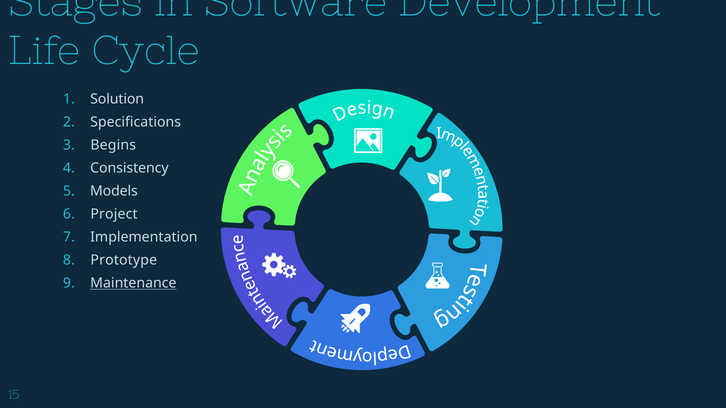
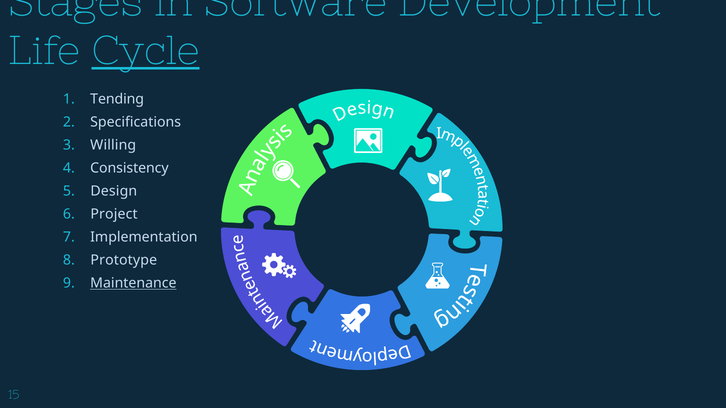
Cycle underline: none -> present (146, 51)
Solution: Solution -> Tending (117, 99)
Begins: Begins -> Willing (113, 145)
Models: Models -> Design (114, 191)
